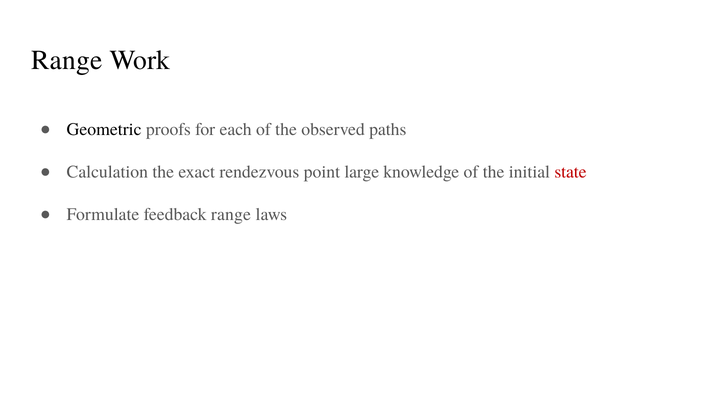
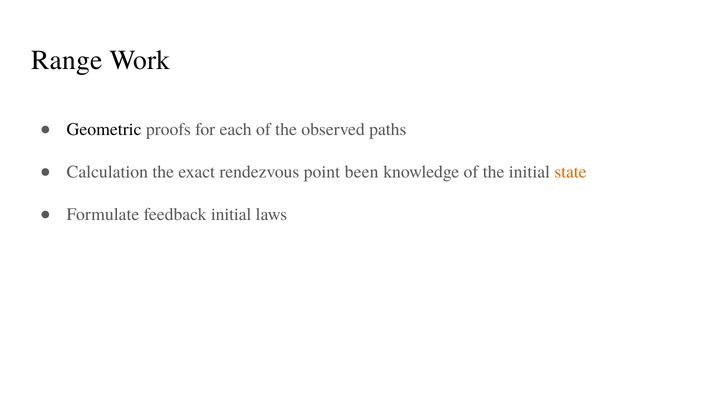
large: large -> been (362, 172)
state colour: red -> orange (570, 172)
feedback range: range -> initial (231, 214)
